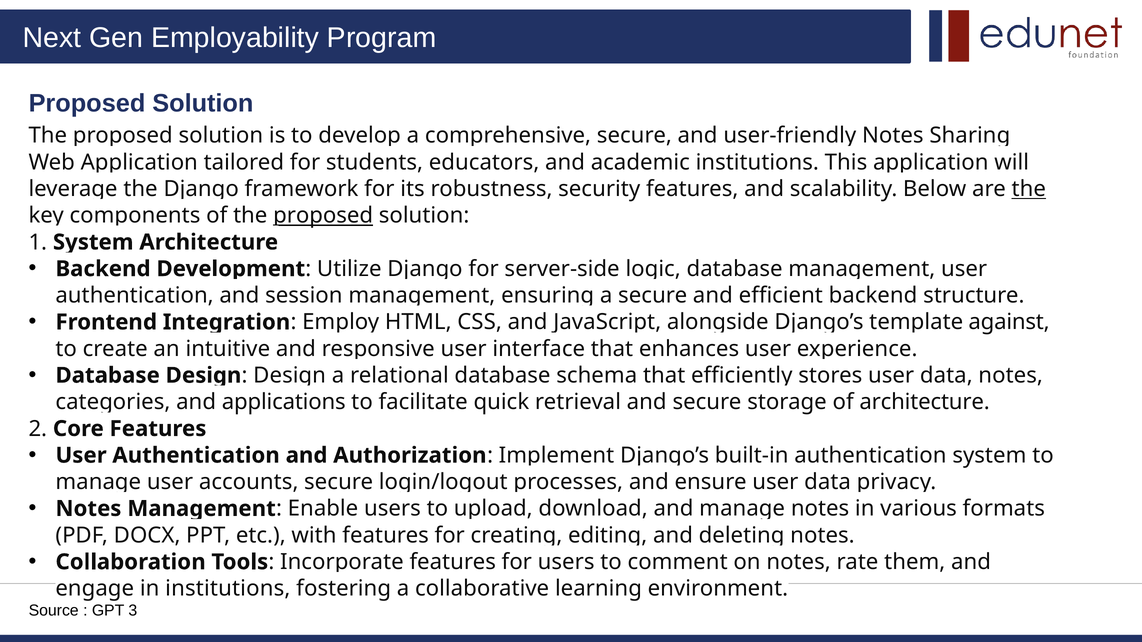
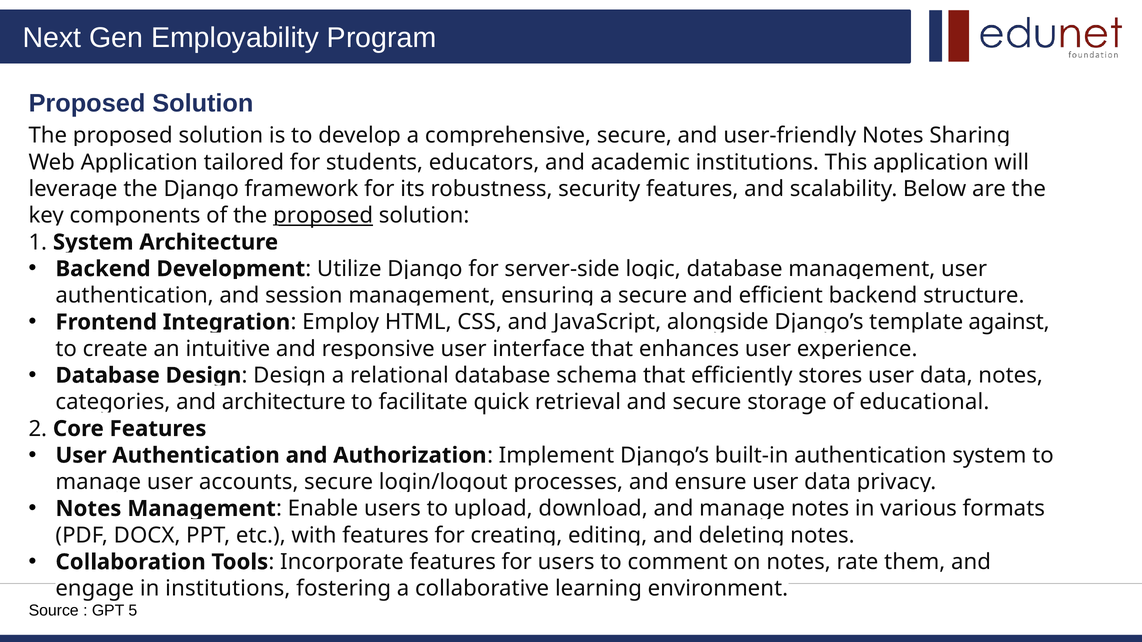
the underline: present -> none (1029, 189)
applications: applications -> architecture (284, 402)
of architecture: architecture -> educational (924, 402)
3: 3 -> 5 (133, 611)
